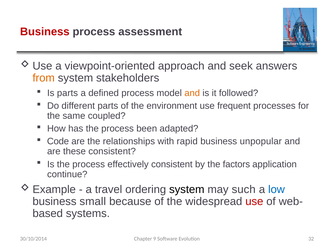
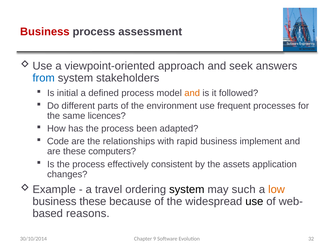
from colour: orange -> blue (44, 78)
Is parts: parts -> initial (67, 93)
coupled: coupled -> licences (107, 116)
unpopular: unpopular -> implement (261, 142)
these consistent: consistent -> computers (112, 152)
factors: factors -> assets (236, 165)
continue: continue -> changes (67, 175)
low colour: blue -> orange (277, 190)
business small: small -> these (93, 202)
use colour: red -> black (254, 202)
systems: systems -> reasons (88, 214)
